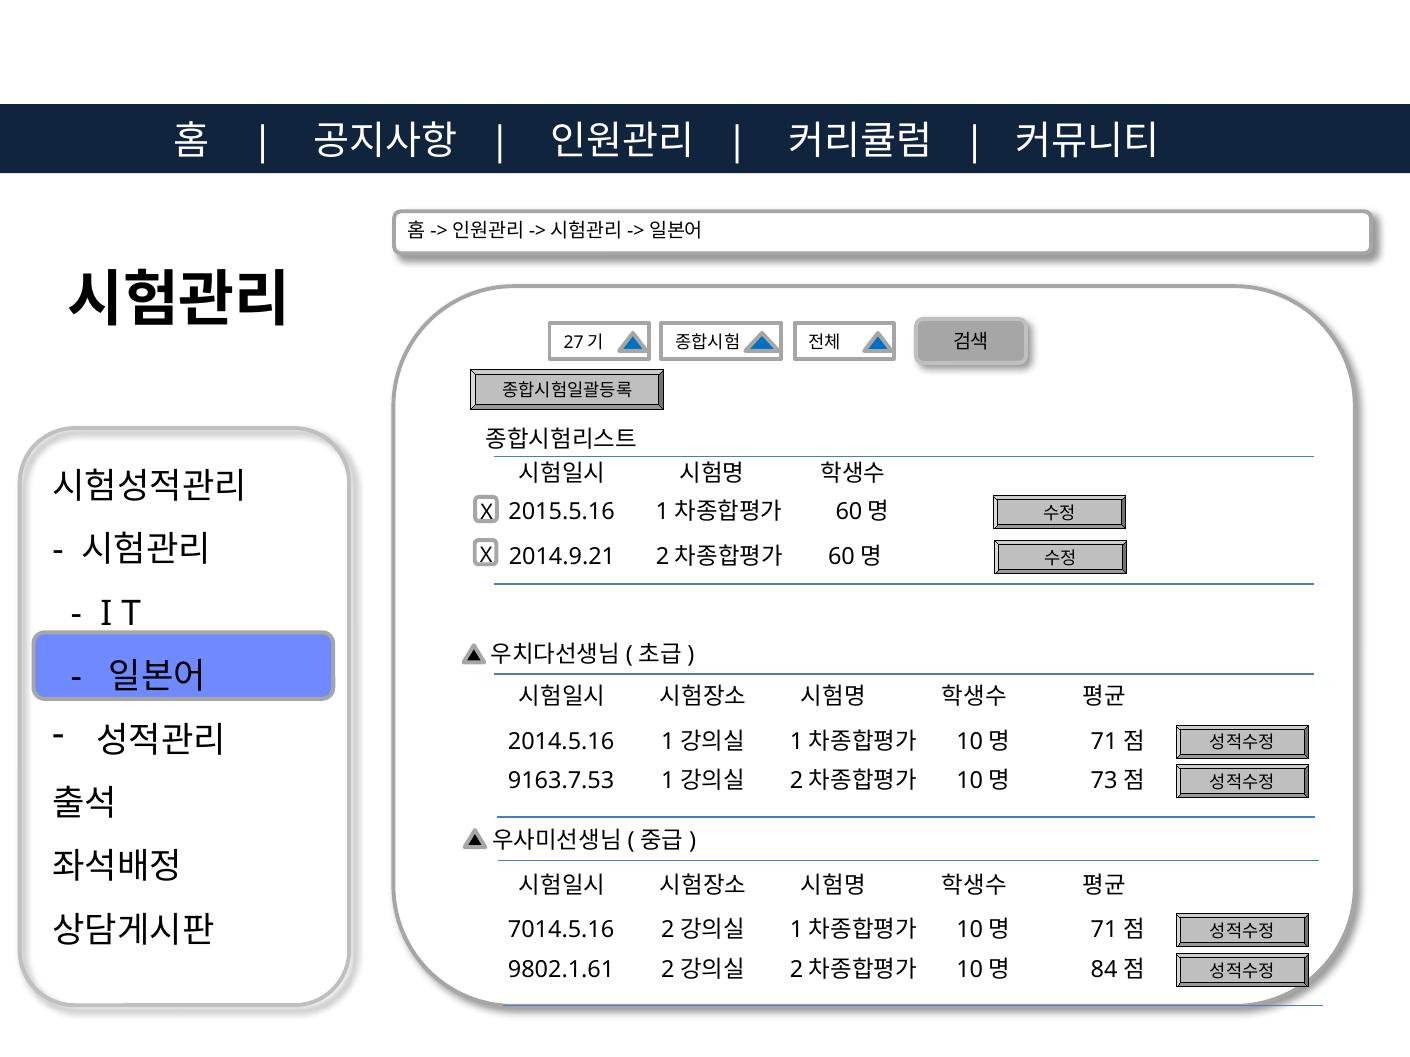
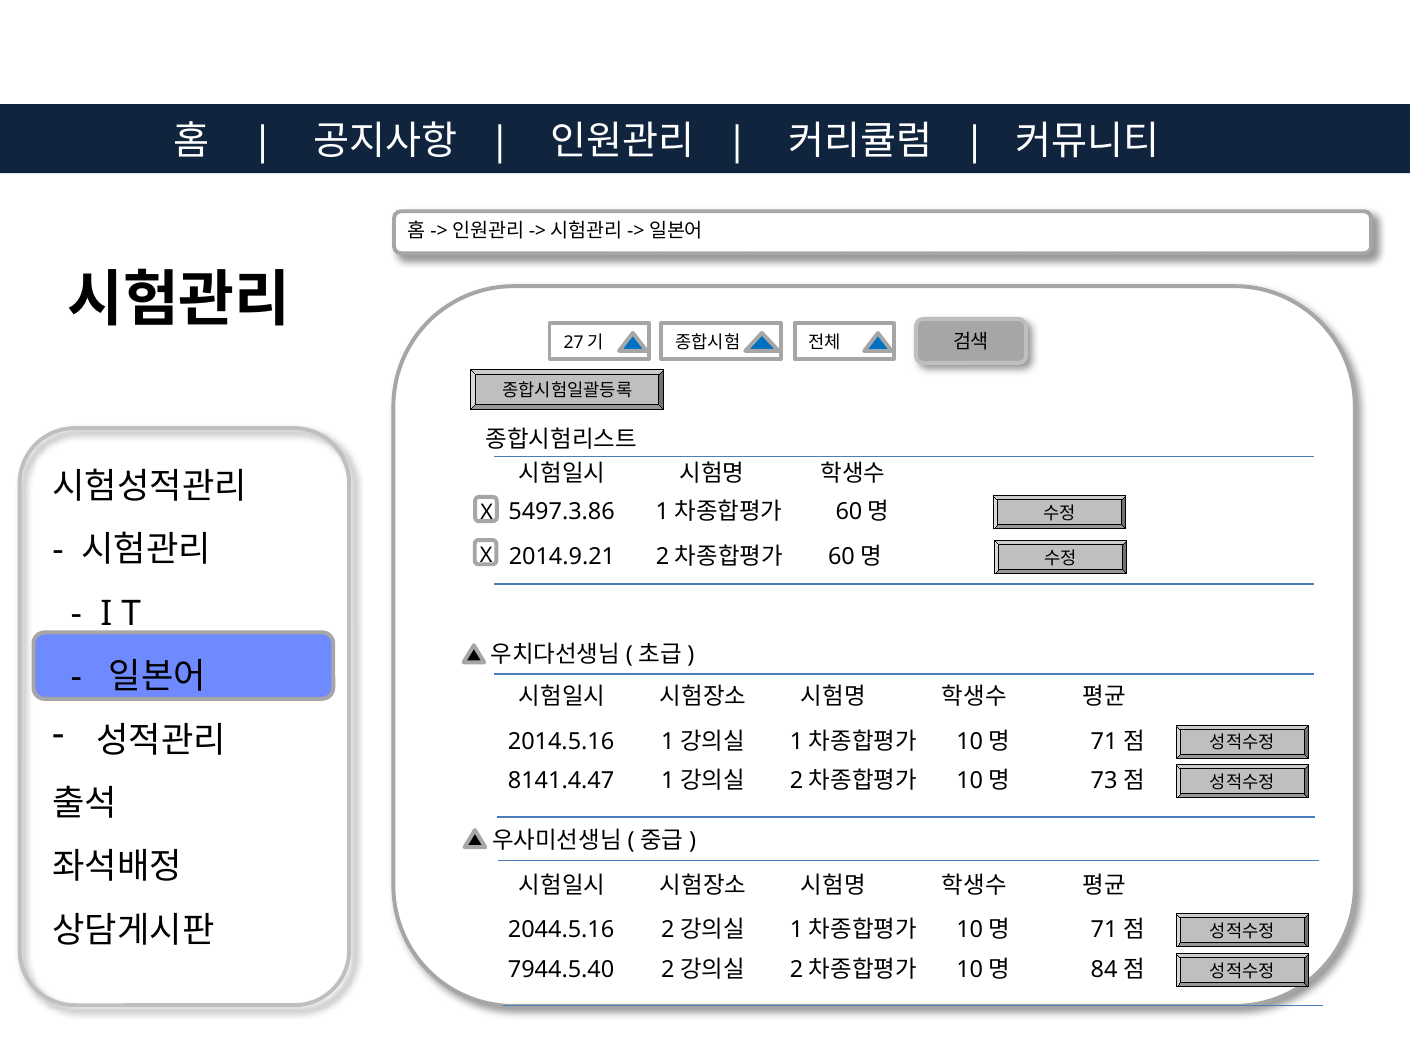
2015.5.16: 2015.5.16 -> 5497.3.86 (562, 512)
9163.7.53: 9163.7.53 -> 8141.4.47 (561, 782)
7014.5.16: 7014.5.16 -> 2044.5.16 (561, 931)
9802.1.61: 9802.1.61 -> 7944.5.40 (561, 971)
